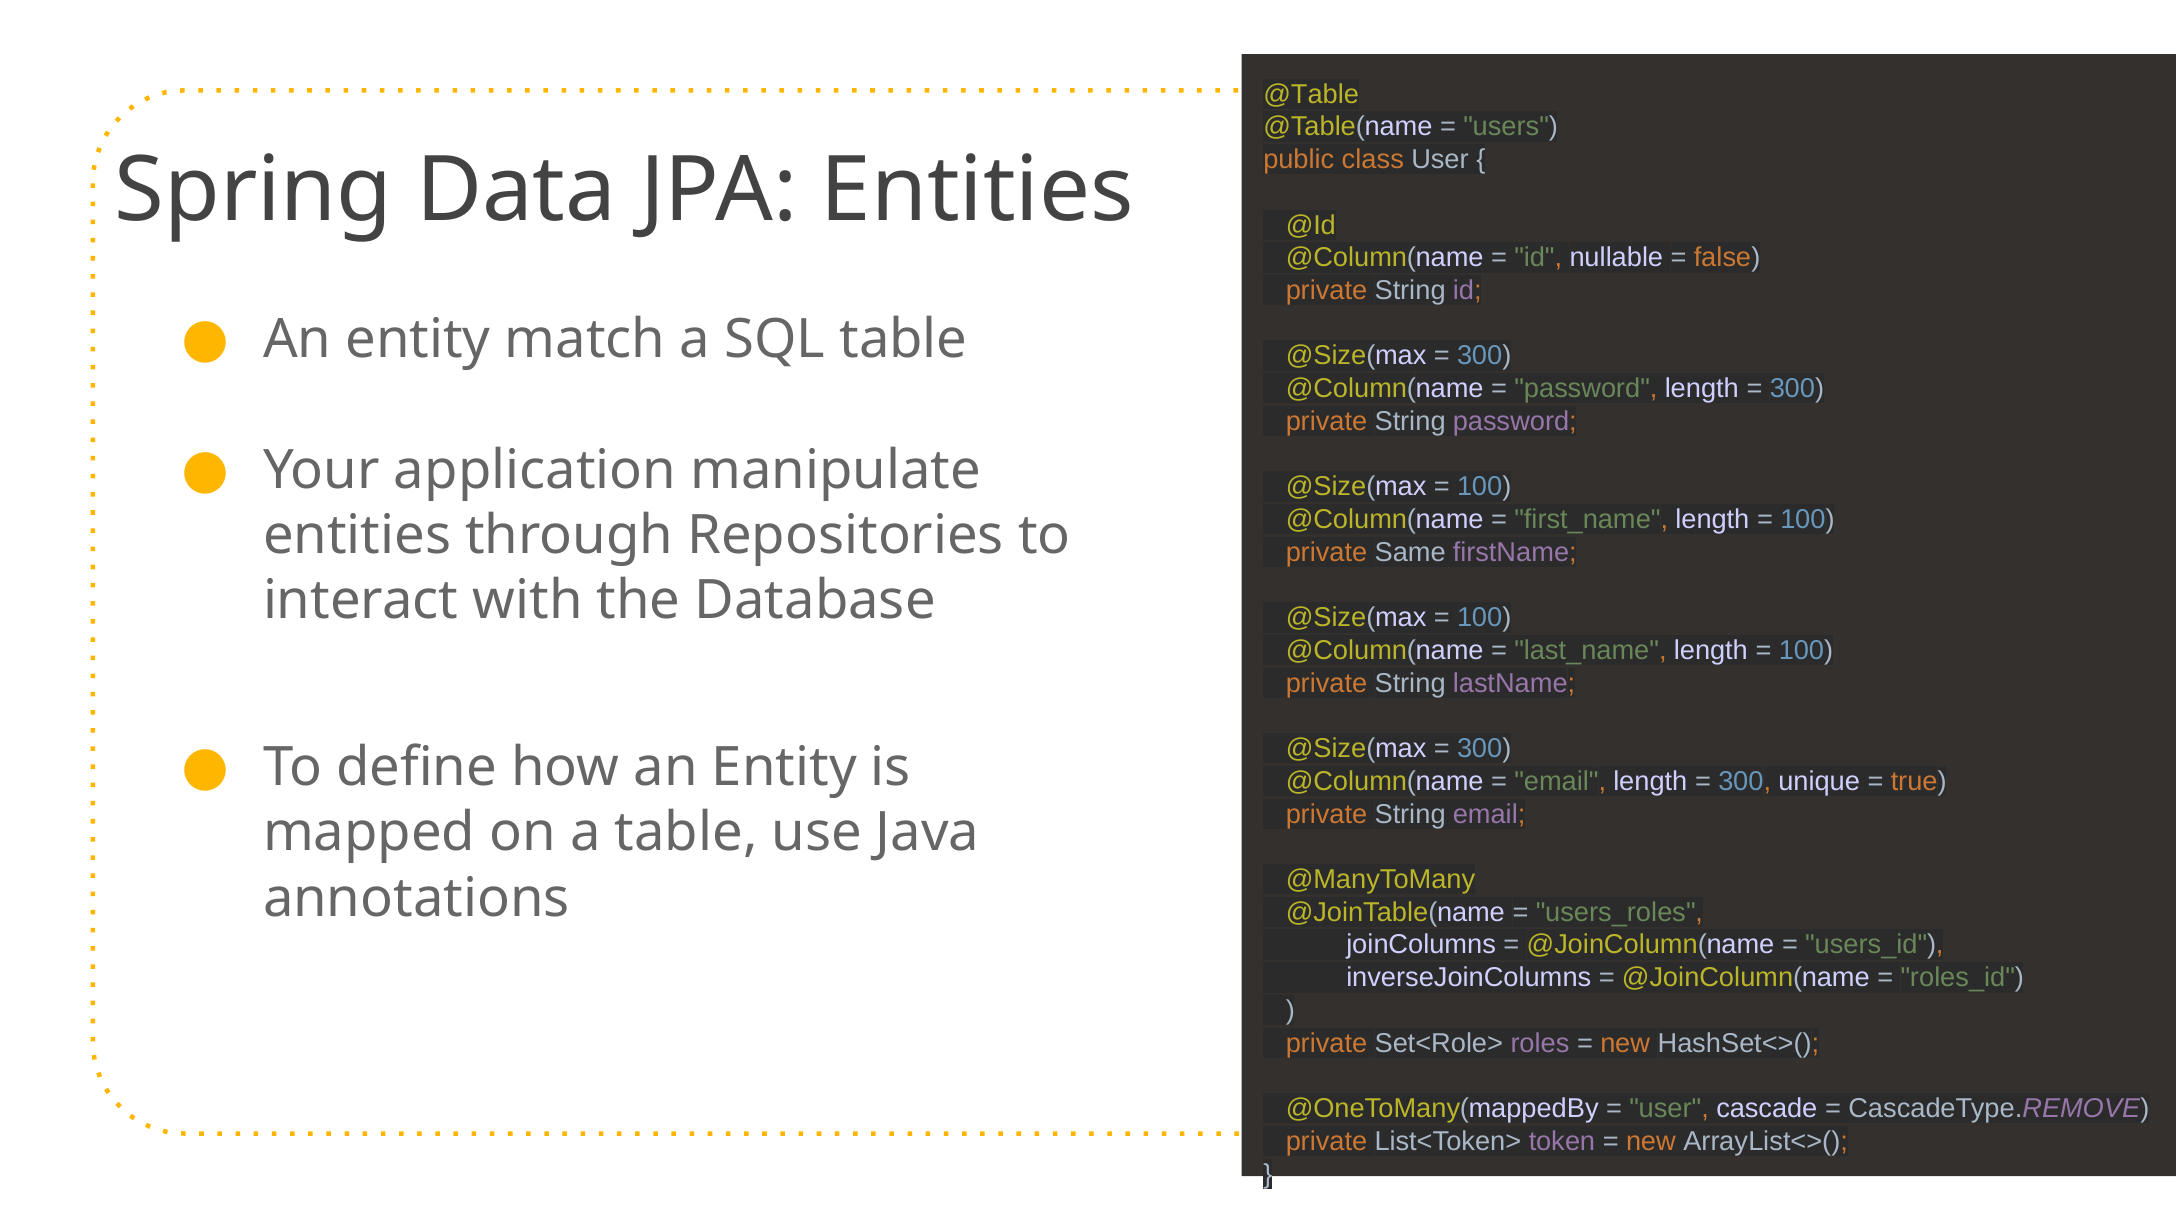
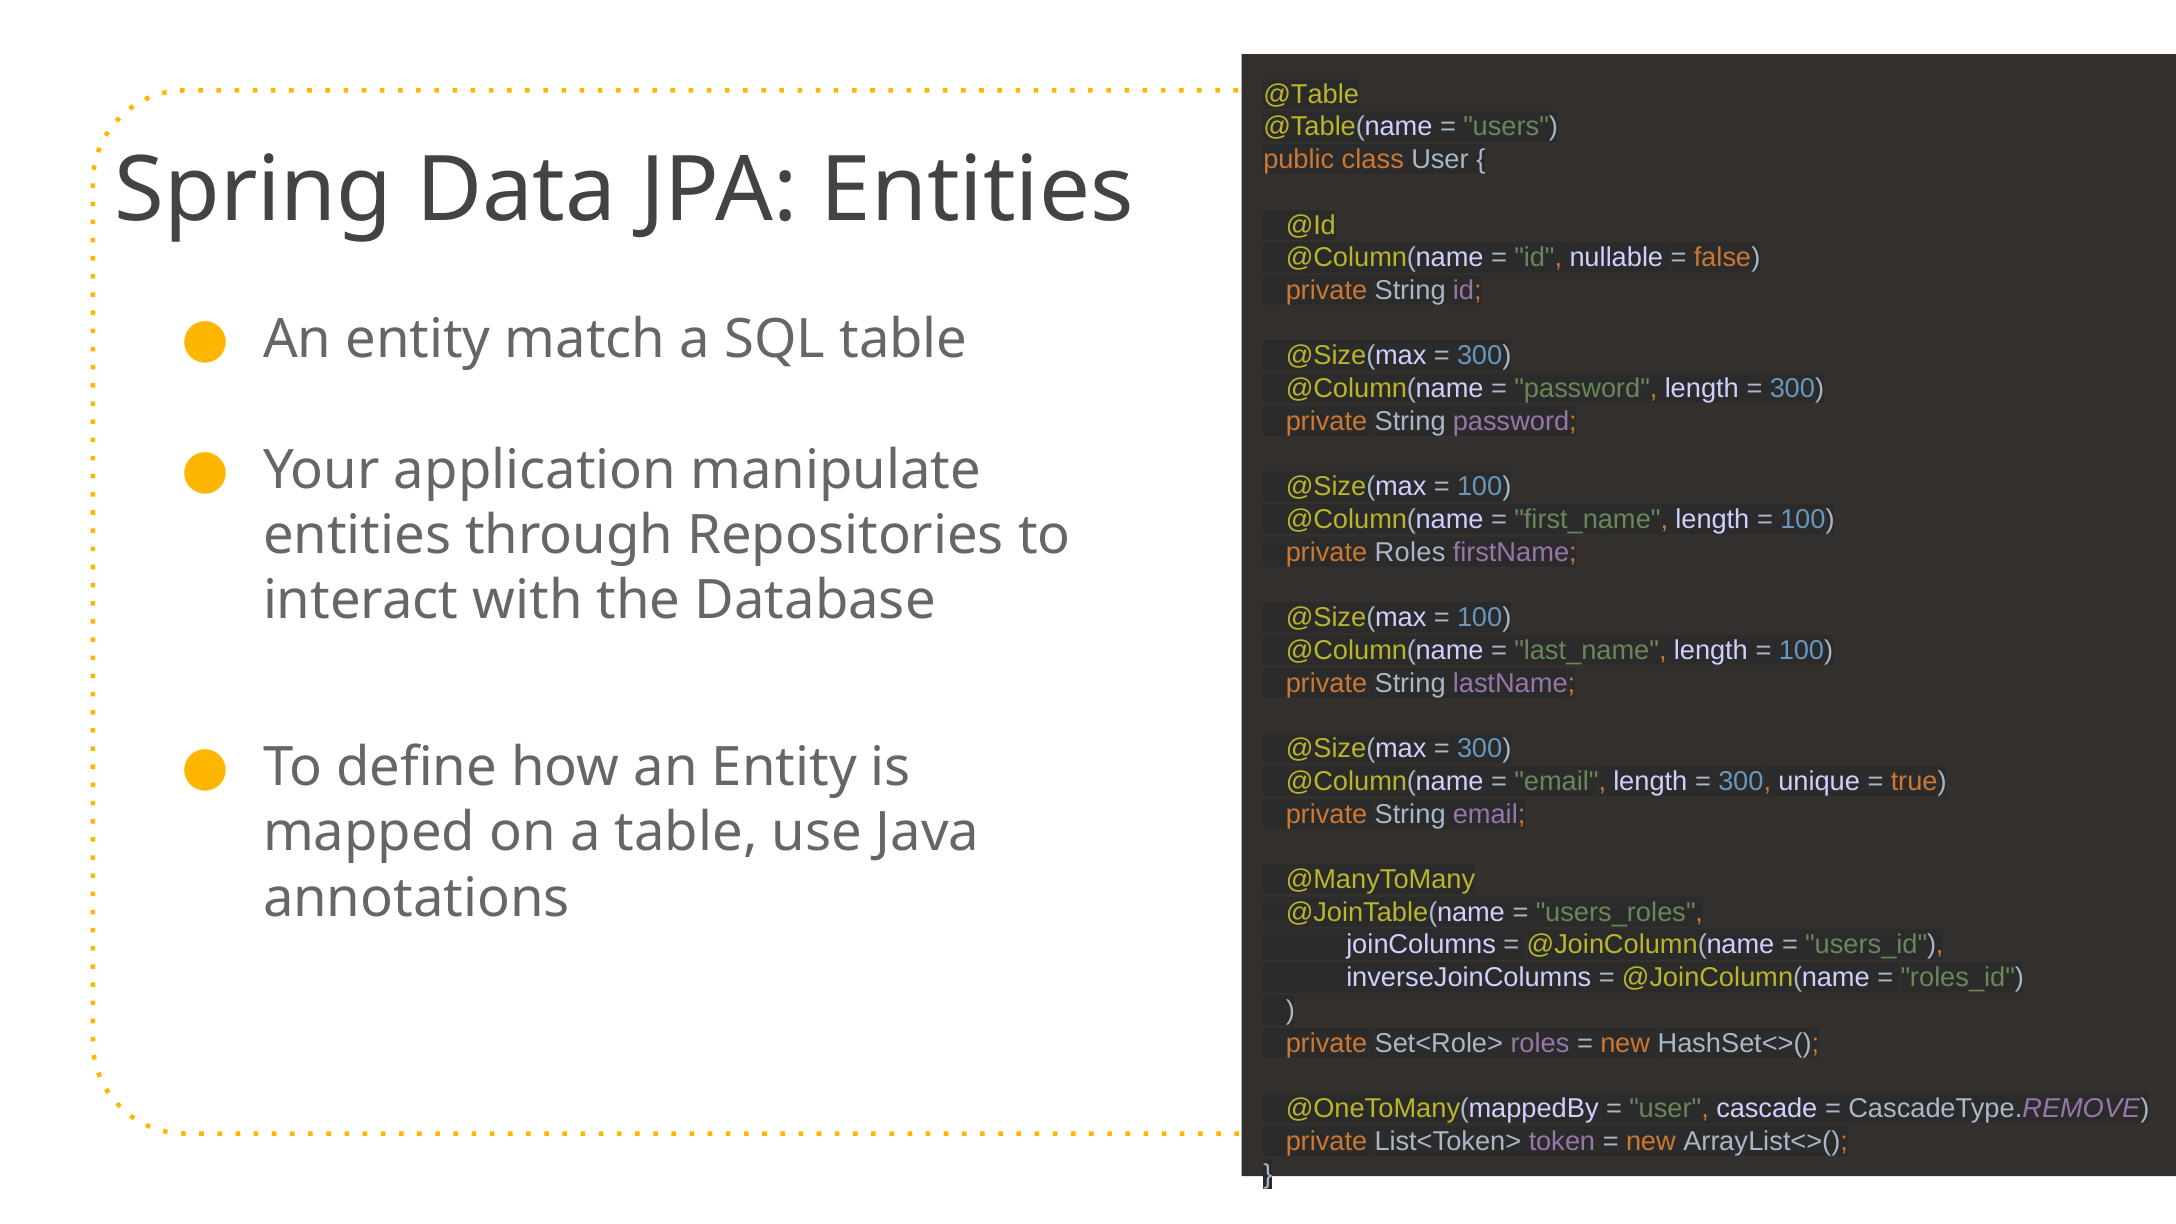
private Same: Same -> Roles (1410, 552)
